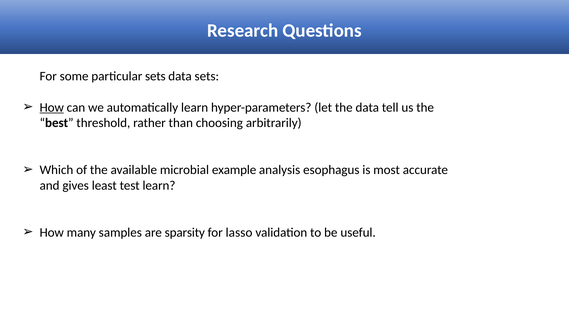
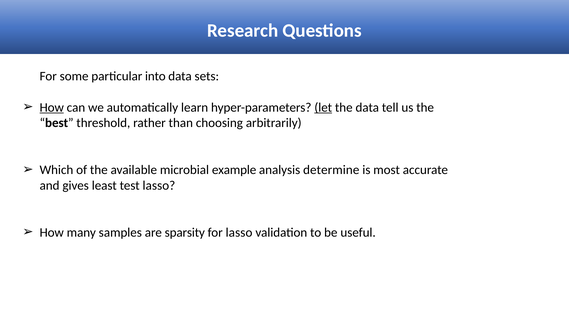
particular sets: sets -> into (155, 76)
let underline: none -> present (323, 107)
esophagus: esophagus -> determine (331, 170)
test learn: learn -> lasso (159, 186)
